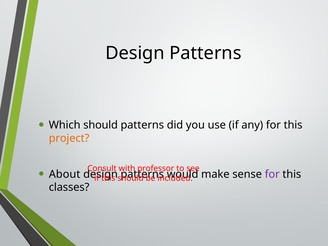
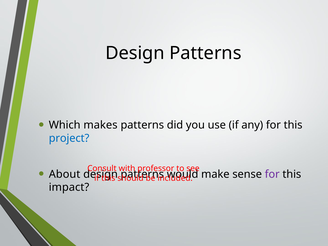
Which should: should -> makes (100, 125)
project colour: orange -> blue (69, 138)
classes: classes -> impact (69, 187)
